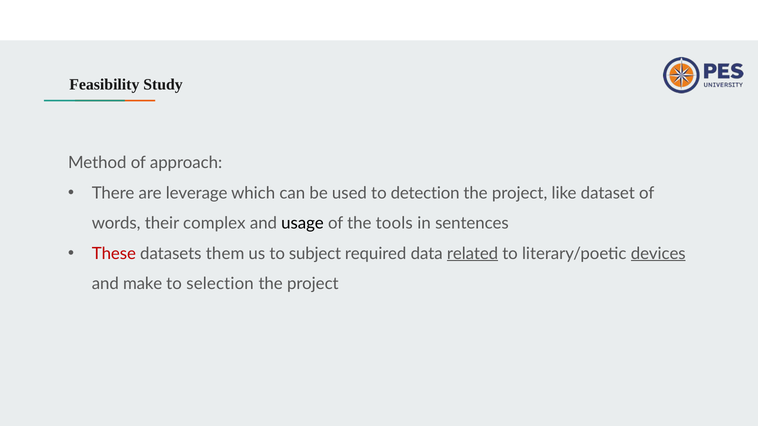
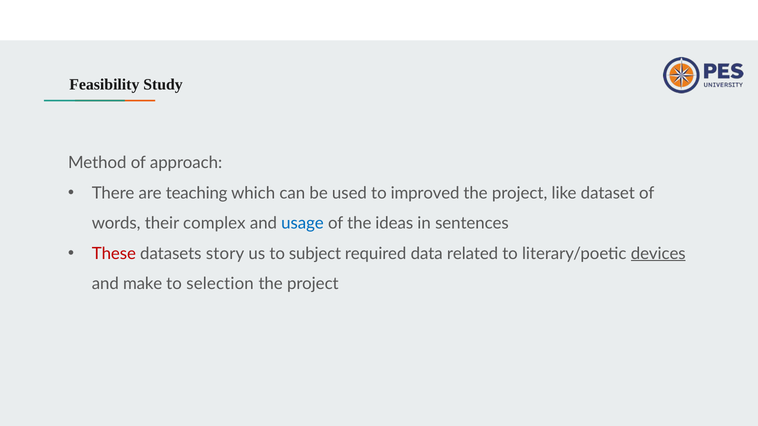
leverage: leverage -> teaching (197, 193)
detection: detection -> improved (425, 193)
usage colour: black -> blue (302, 223)
tools: tools -> ideas (394, 223)
them: them -> story (225, 254)
related underline: present -> none (473, 254)
